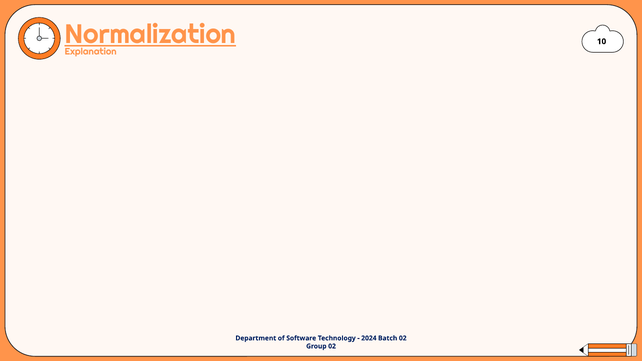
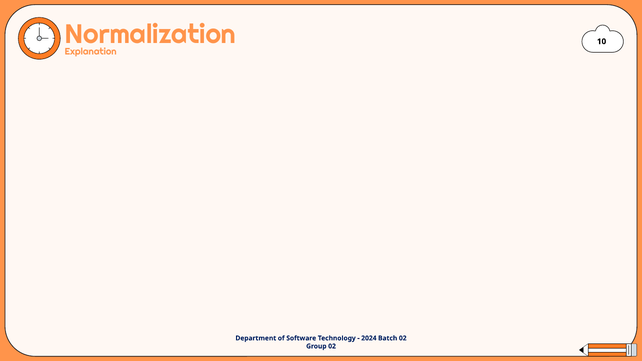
Normalization underline: present -> none (150, 34)
